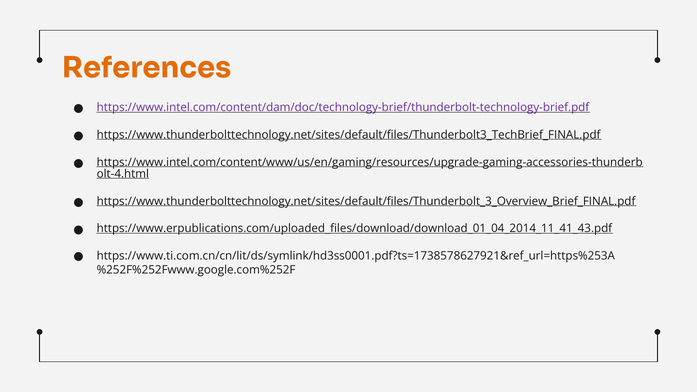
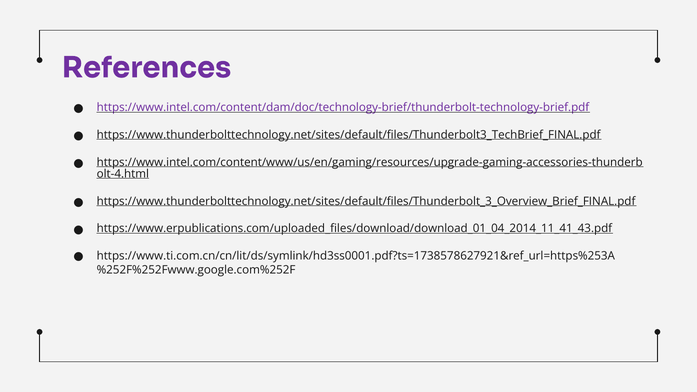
References colour: orange -> purple (147, 68)
